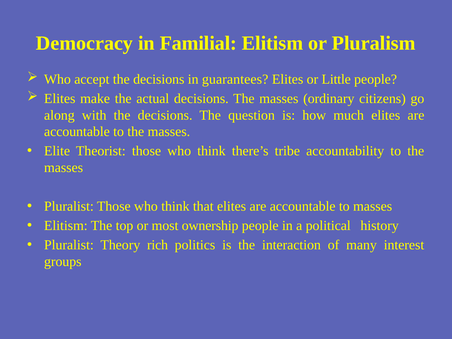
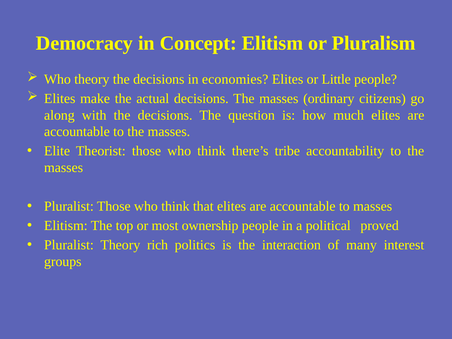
Familial: Familial -> Concept (198, 43)
Who accept: accept -> theory (92, 79)
guarantees: guarantees -> economies (235, 79)
history: history -> proved (380, 226)
